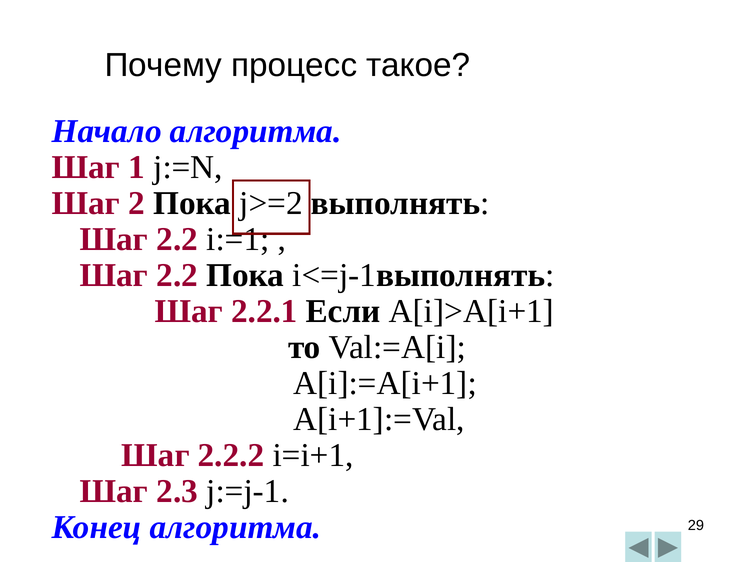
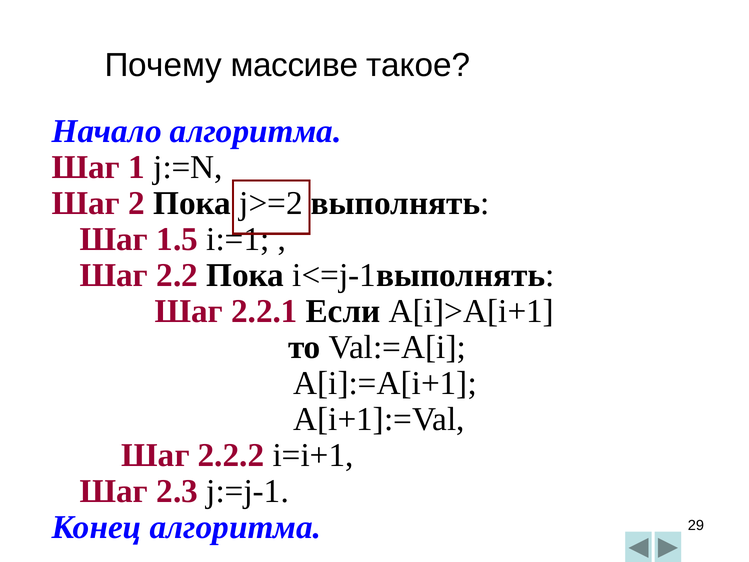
процесс: процесс -> массиве (294, 65)
2.2: 2.2 -> 1.5 (177, 239)
